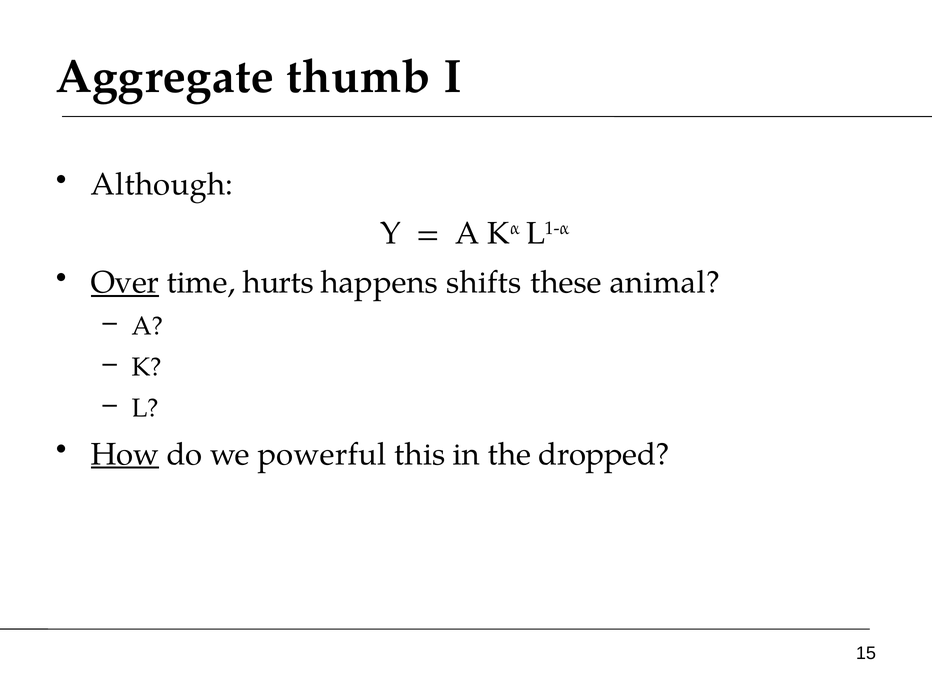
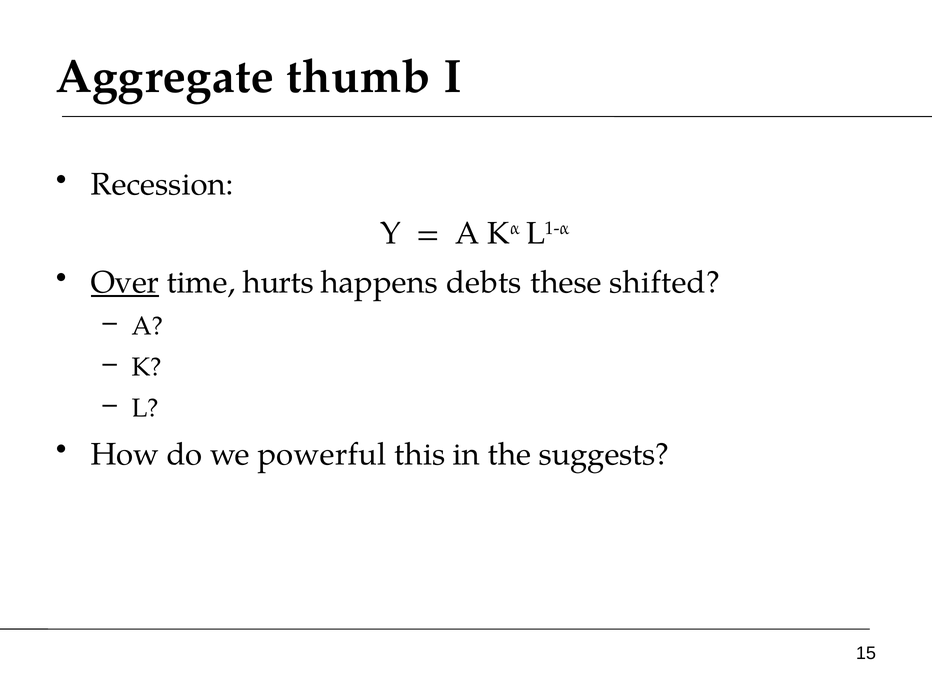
Although: Although -> Recession (162, 184)
shifts: shifts -> debts (484, 282)
animal: animal -> shifted (665, 282)
How underline: present -> none (125, 454)
dropped: dropped -> suggests (604, 454)
